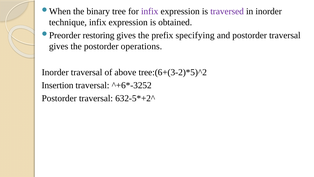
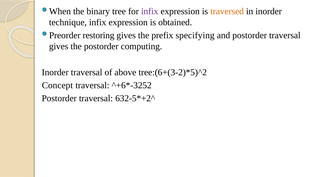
traversed colour: purple -> orange (227, 11)
operations: operations -> computing (141, 46)
Insertion: Insertion -> Concept (57, 85)
